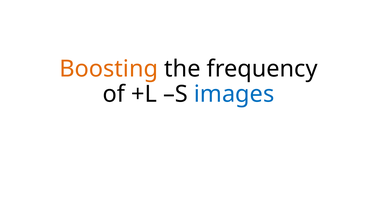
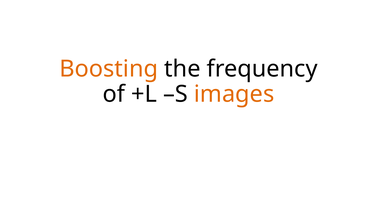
images colour: blue -> orange (234, 94)
